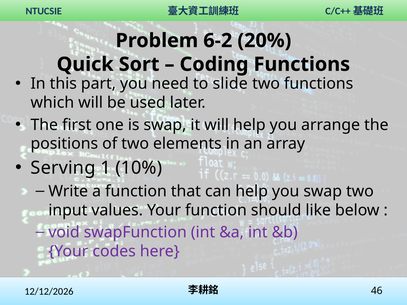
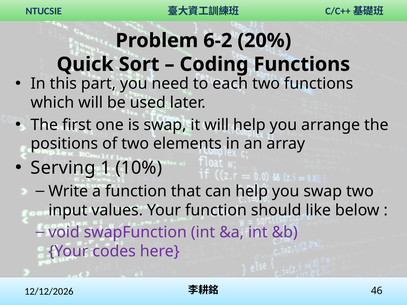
slide: slide -> each (230, 84)
